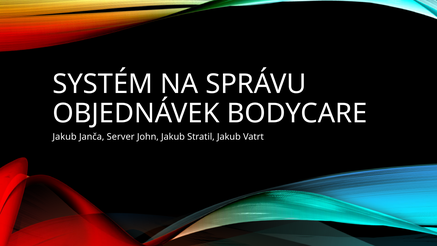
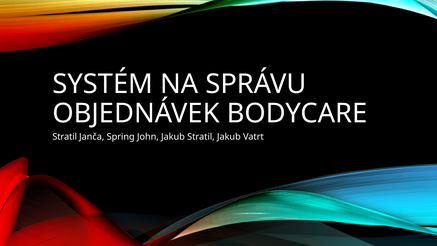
Jakub: Jakub -> Stratil (65, 137)
Server: Server -> Spring (121, 137)
